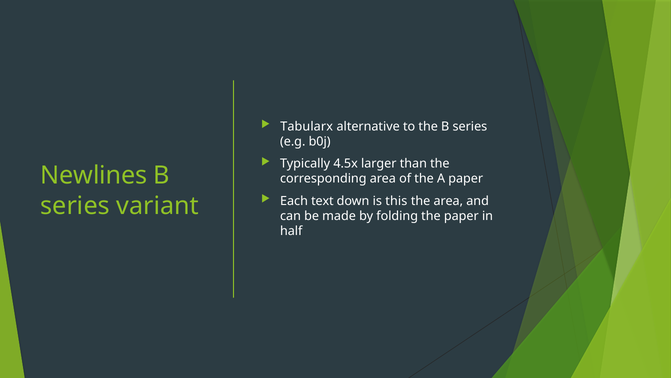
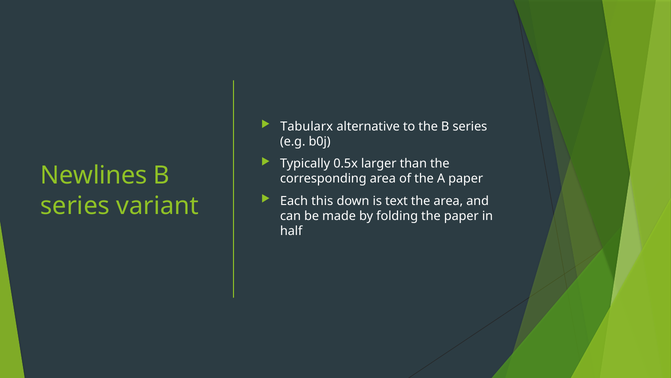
4.5x: 4.5x -> 0.5x (346, 163)
text: text -> this (322, 201)
this: this -> text (396, 201)
